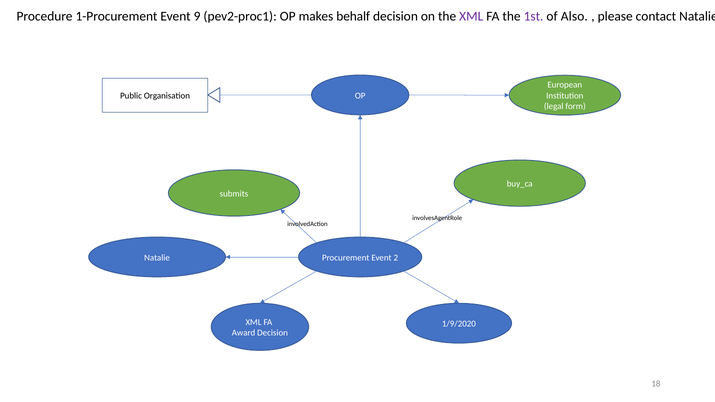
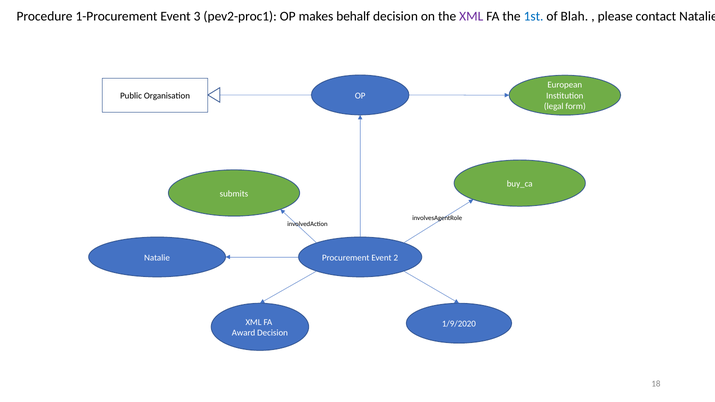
9: 9 -> 3 (197, 16)
1st colour: purple -> blue (534, 16)
Also: Also -> Blah (574, 16)
